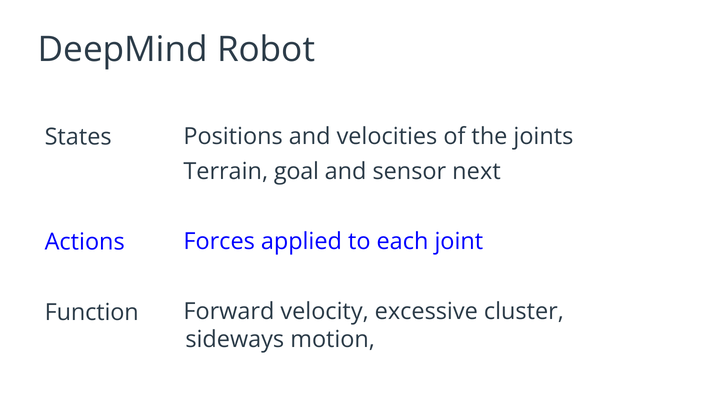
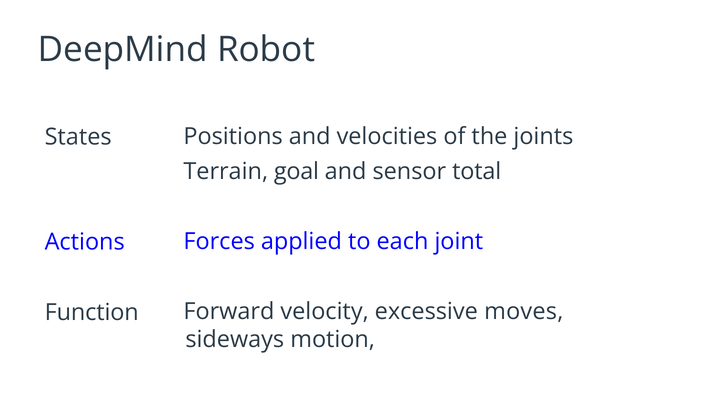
next: next -> total (477, 171)
cluster: cluster -> moves (524, 311)
